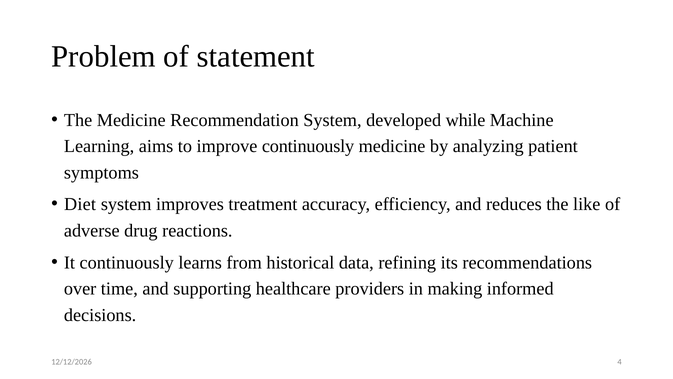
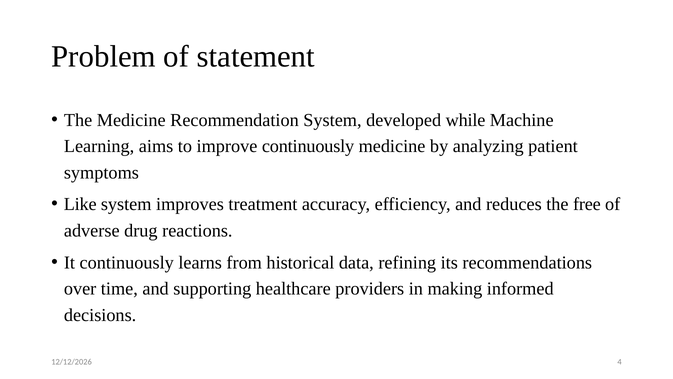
Diet: Diet -> Like (80, 204)
like: like -> free (587, 204)
